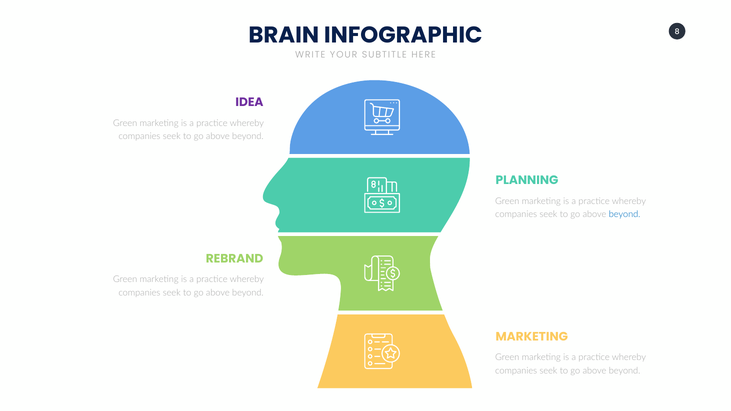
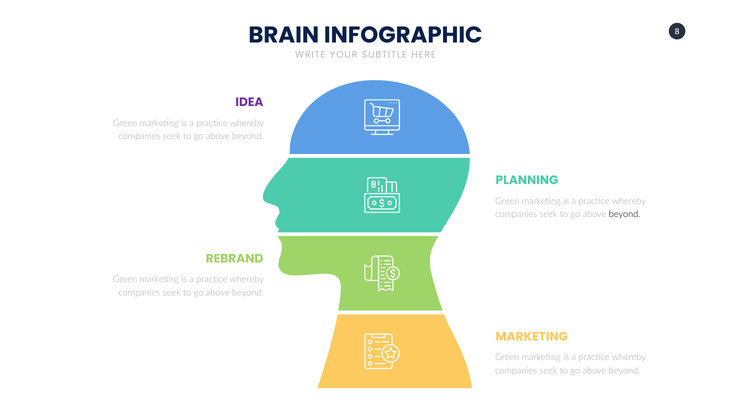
beyond colour: blue -> black (625, 214)
